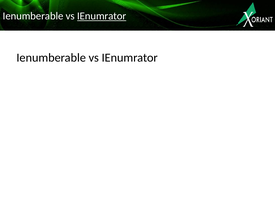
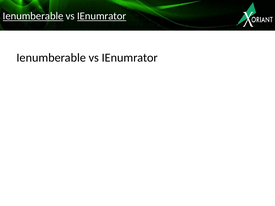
Ienumberable underline: none -> present (33, 16)
